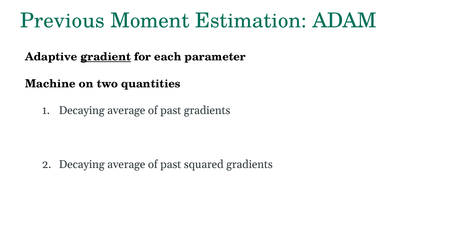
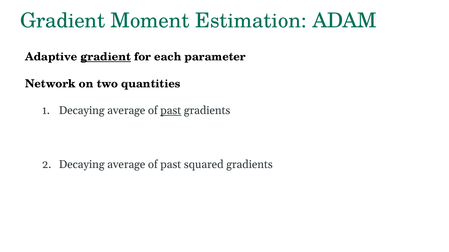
Previous: Previous -> Gradient (63, 21)
Machine: Machine -> Network (50, 84)
past underline: none -> present (171, 111)
